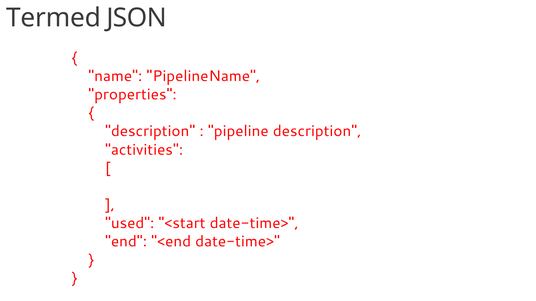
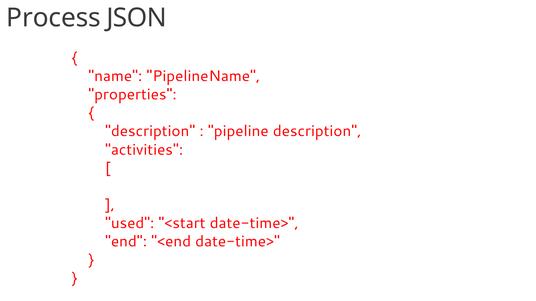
Termed: Termed -> Process (54, 18)
